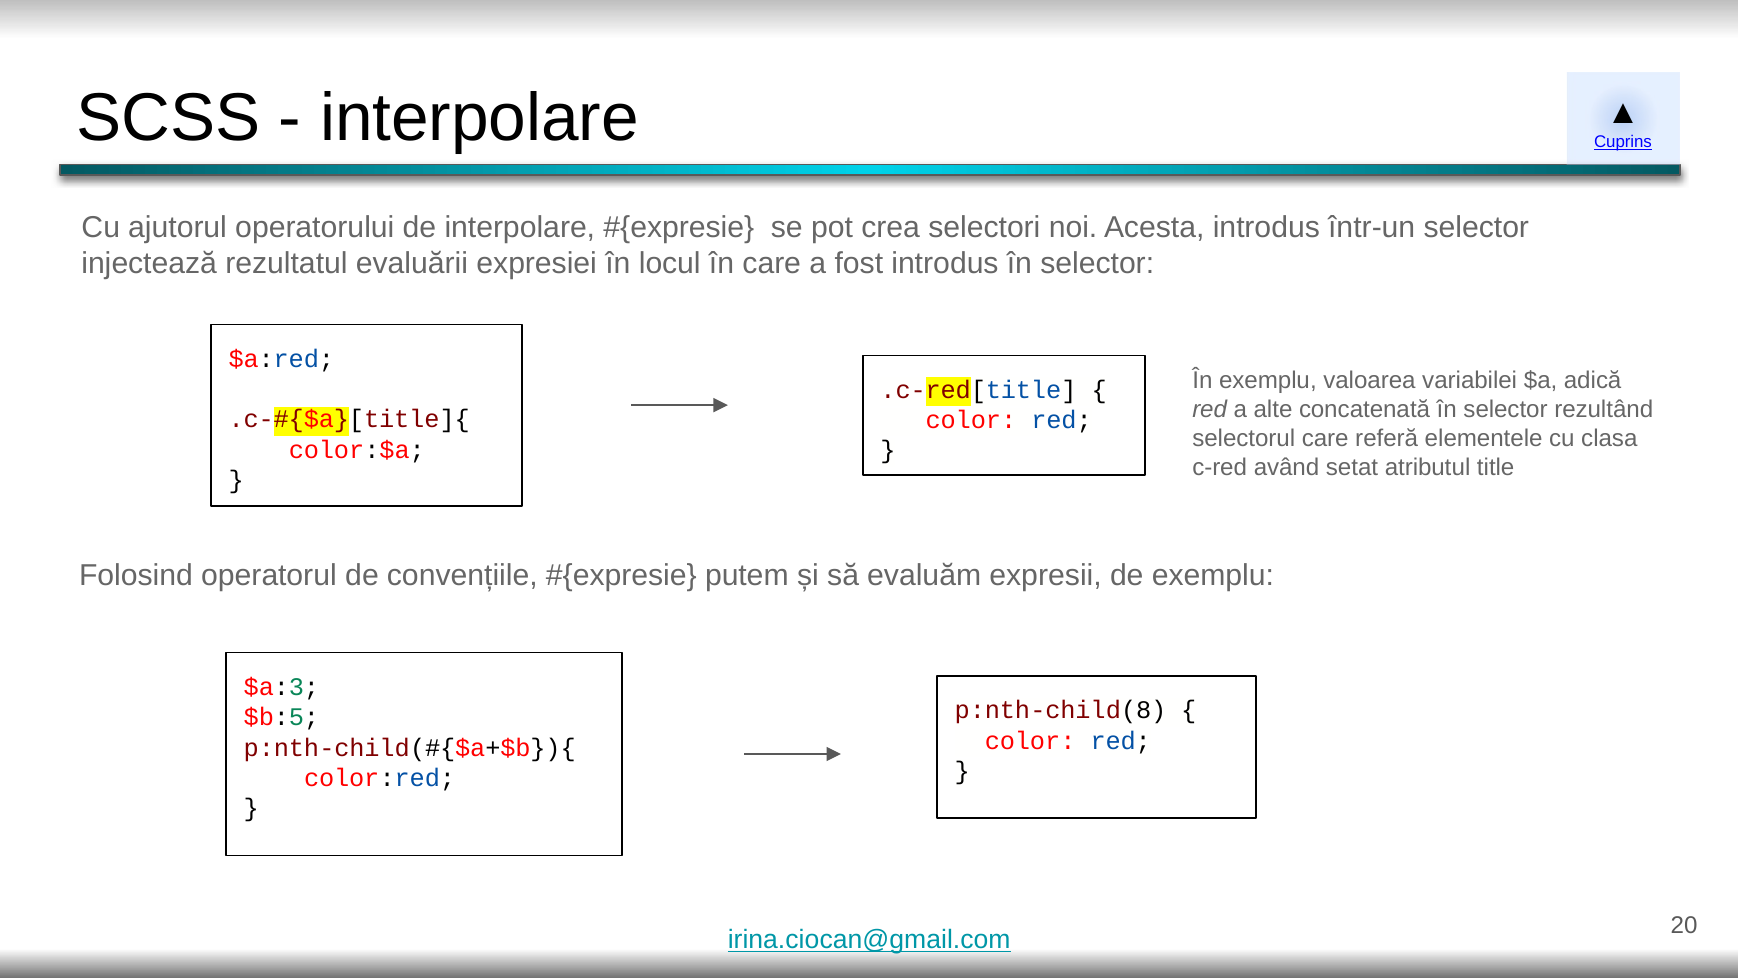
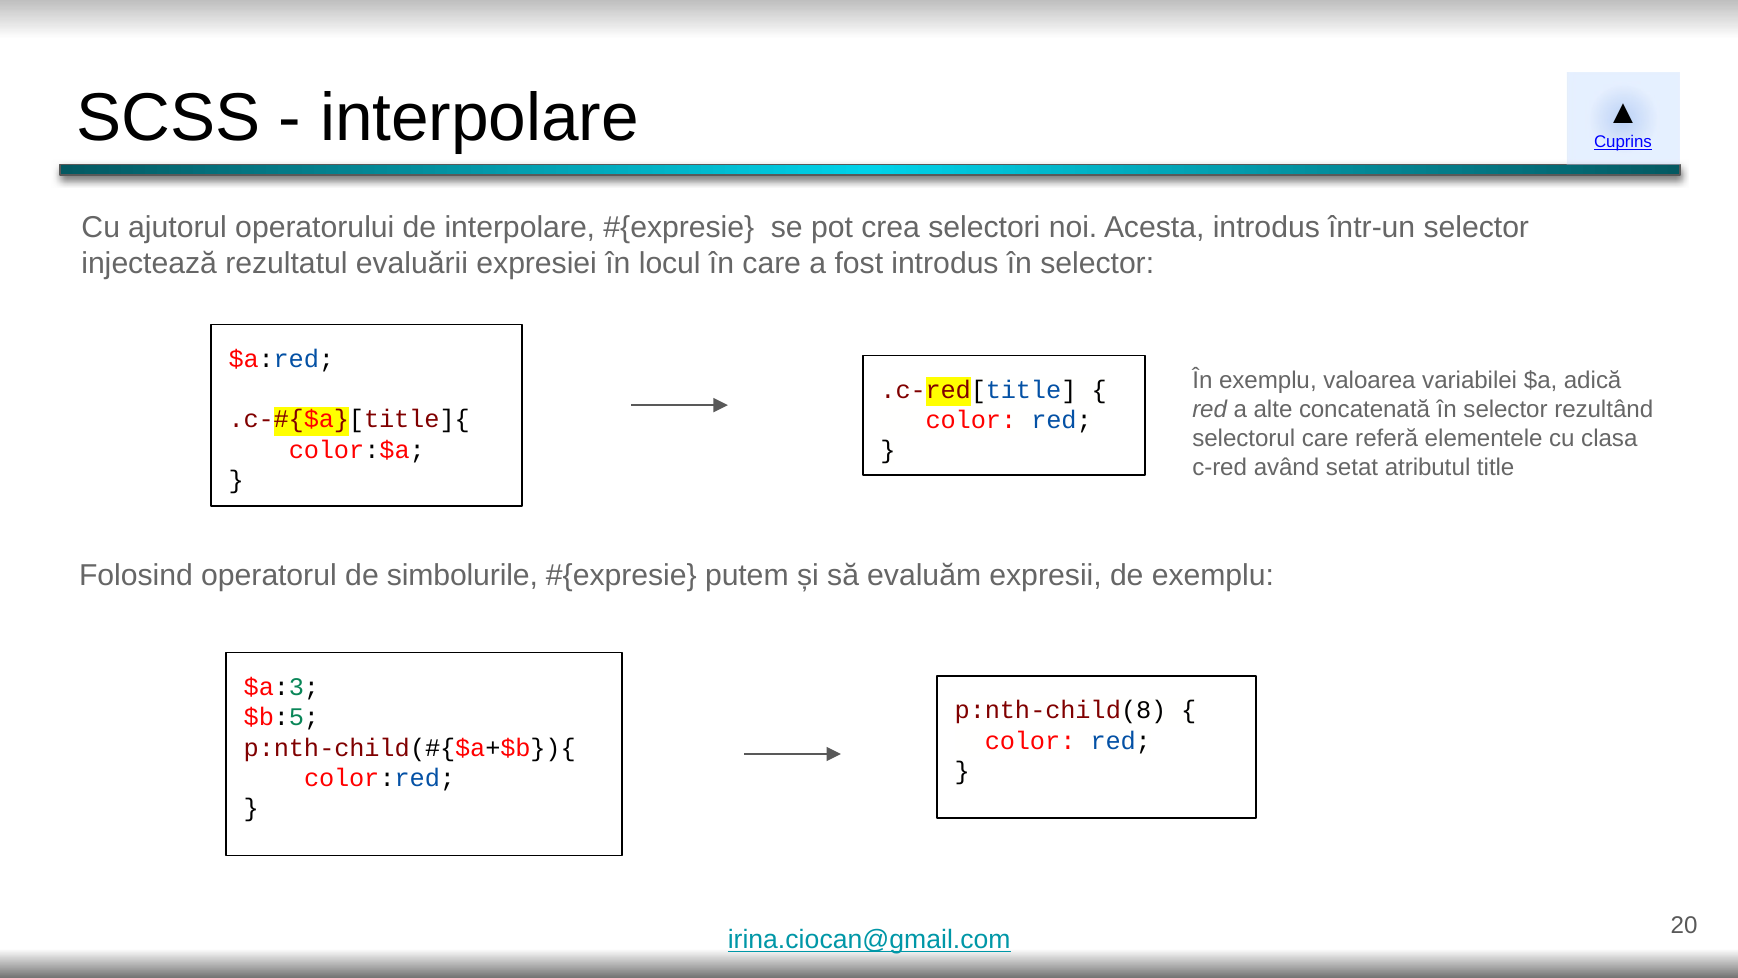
convențiile: convențiile -> simbolurile (462, 576)
